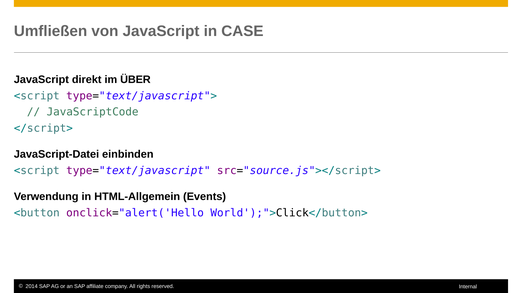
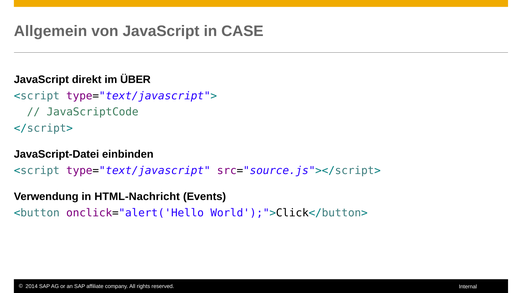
Umfließen: Umfließen -> Allgemein (51, 31)
HTML-Allgemein: HTML-Allgemein -> HTML-Nachricht (137, 197)
